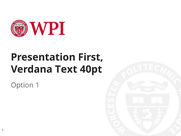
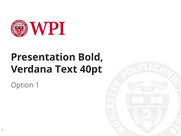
First: First -> Bold (91, 57)
